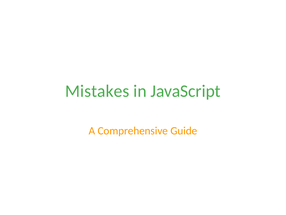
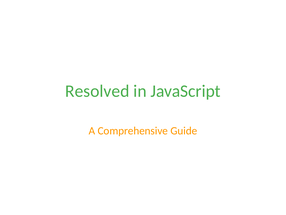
Mistakes: Mistakes -> Resolved (97, 91)
